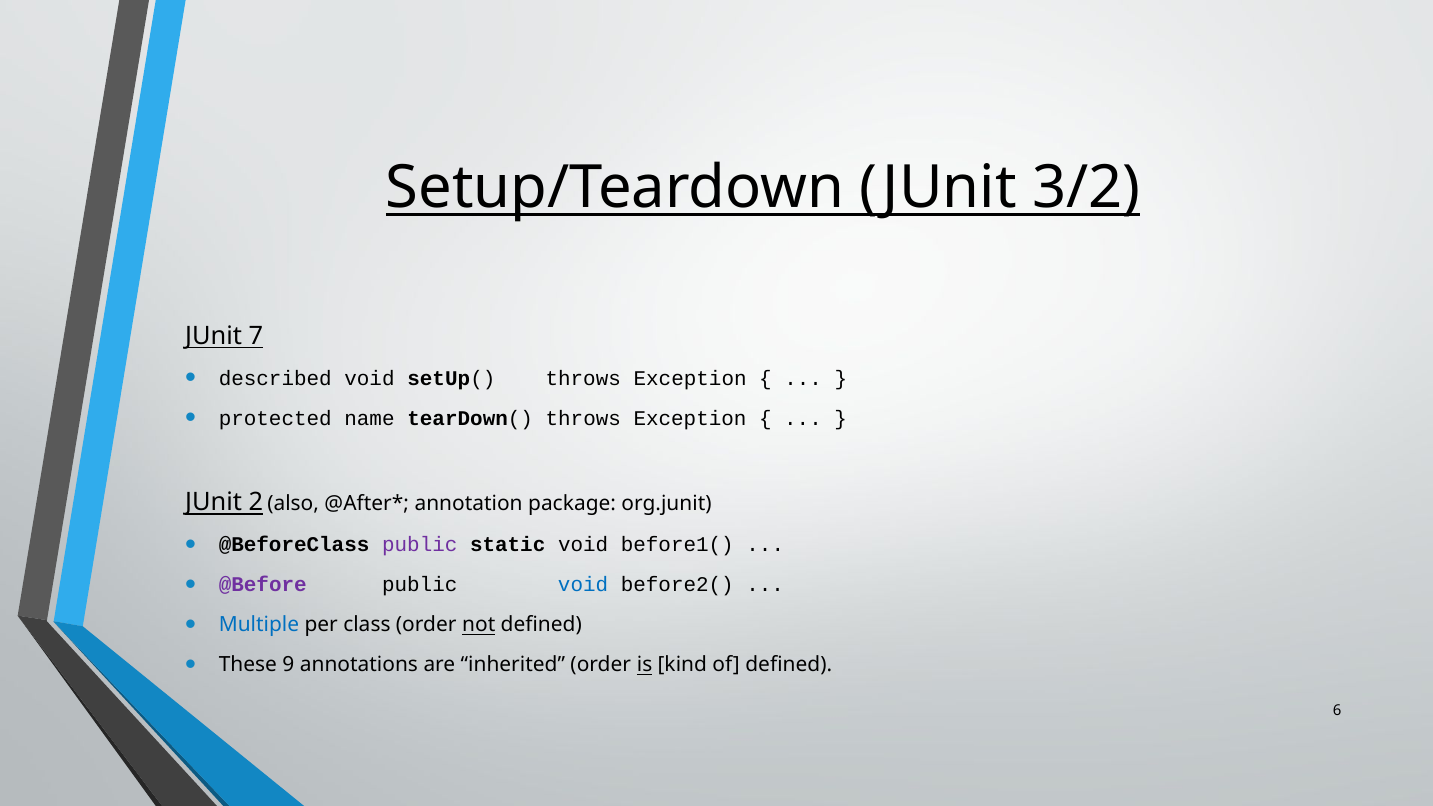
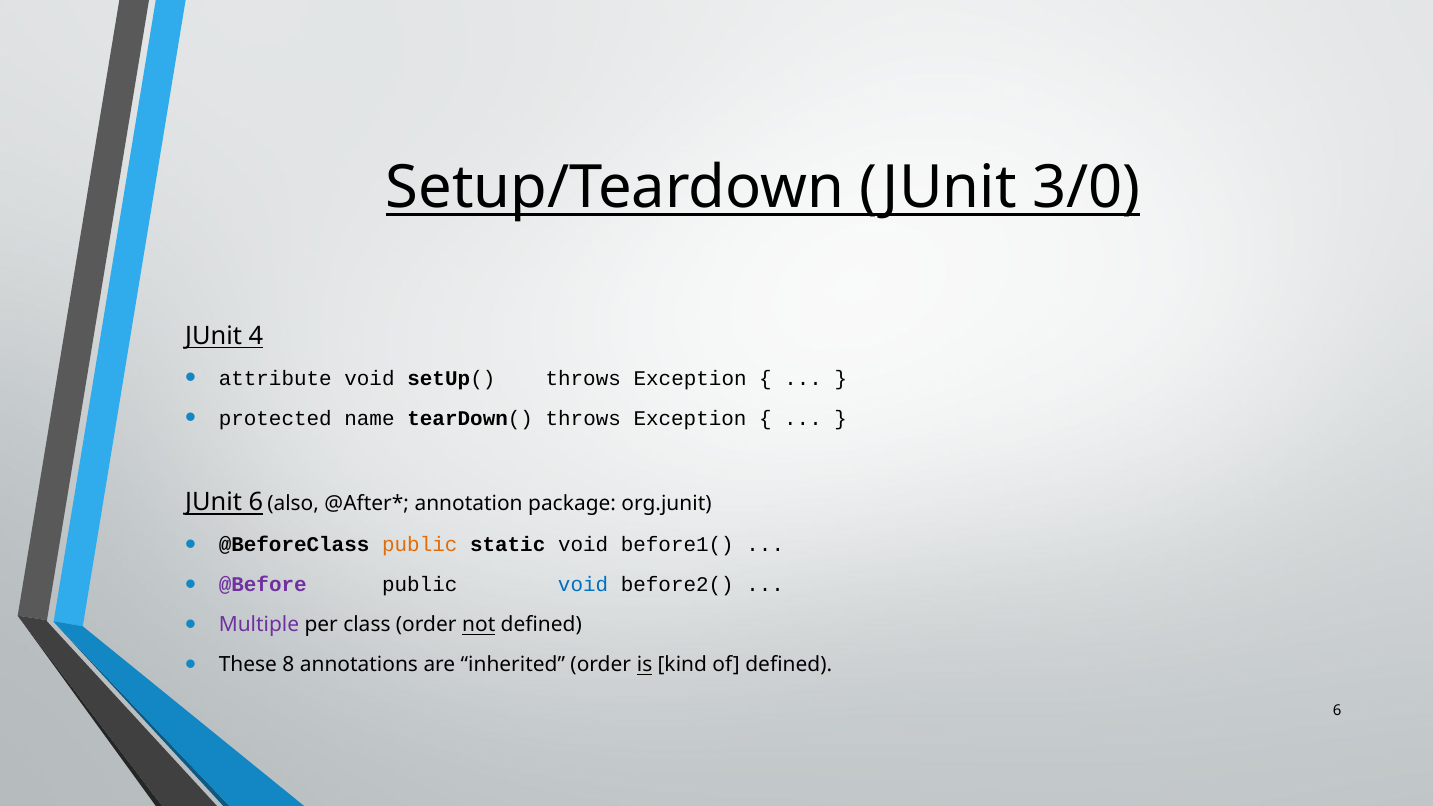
3/2: 3/2 -> 3/0 (1086, 188)
7: 7 -> 4 (256, 336)
described: described -> attribute (275, 378)
JUnit 2: 2 -> 6 (256, 502)
public colour: purple -> orange (420, 545)
Multiple colour: blue -> purple (259, 625)
9: 9 -> 8 (288, 665)
